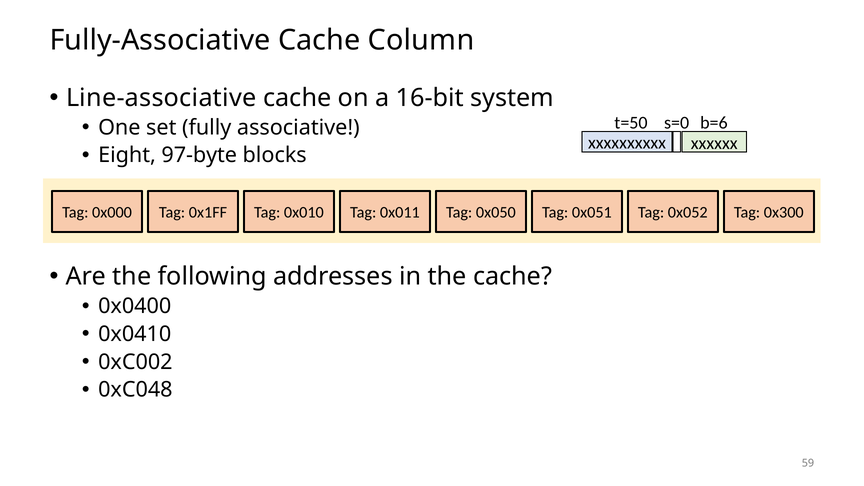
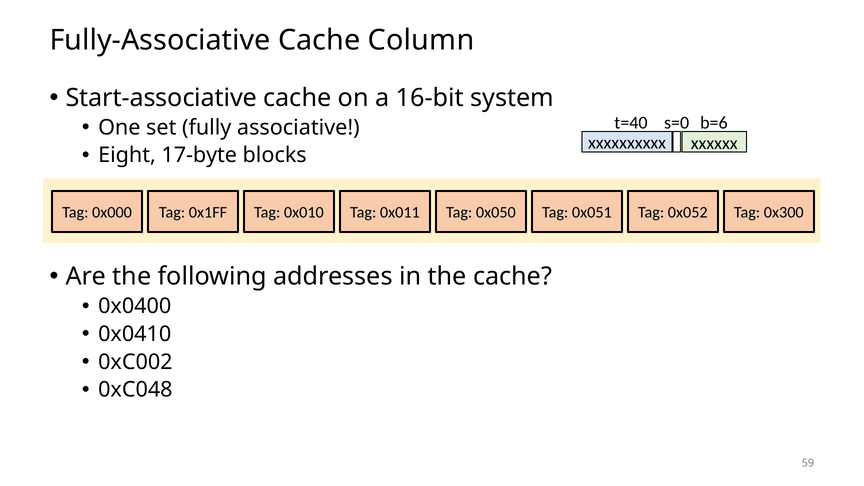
Line-associative: Line-associative -> Start-associative (161, 98)
t=50: t=50 -> t=40 (631, 123)
97-byte: 97-byte -> 17-byte (199, 155)
